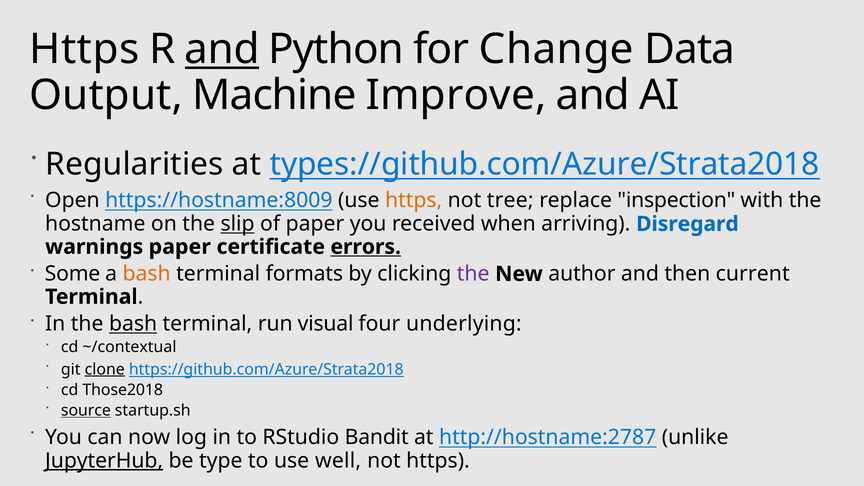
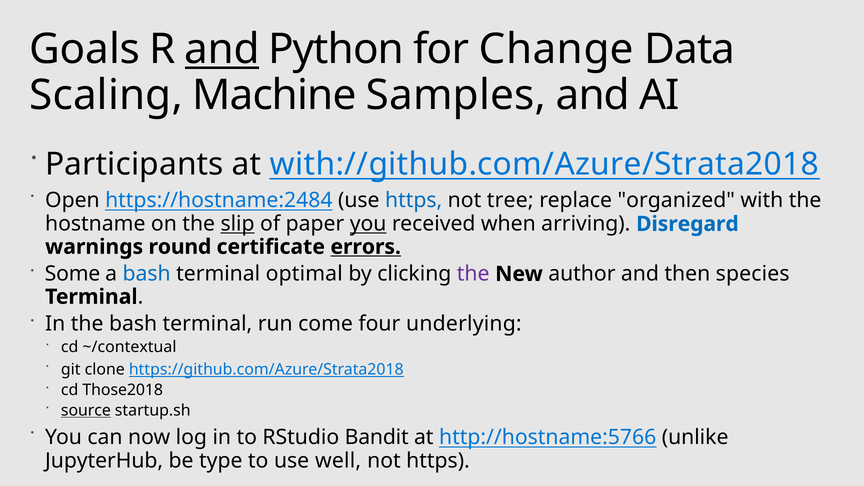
Https: Https -> Goals (85, 49)
Output: Output -> Scaling (106, 95)
Improve: Improve -> Samples (456, 95)
Regularities: Regularities -> Participants (134, 164)
types://github.com/Azure/Strata2018: types://github.com/Azure/Strata2018 -> with://github.com/Azure/Strata2018 (544, 164)
https://hostname:8009: https://hostname:8009 -> https://hostname:2484 (219, 200)
https colour: orange -> blue (414, 200)
inspection: inspection -> organized (676, 200)
you underline: none -> present (368, 224)
warnings paper: paper -> round (180, 247)
bash colour: orange -> blue (147, 274)
formats: formats -> optimal (304, 274)
current: current -> species (753, 274)
bash underline: present -> none (133, 324)
visual: visual -> come (326, 324)
clone underline: present -> none (105, 369)
http://hostname:2787: http://hostname:2787 -> http://hostname:5766 (548, 437)
JupyterHub underline: present -> none (104, 461)
